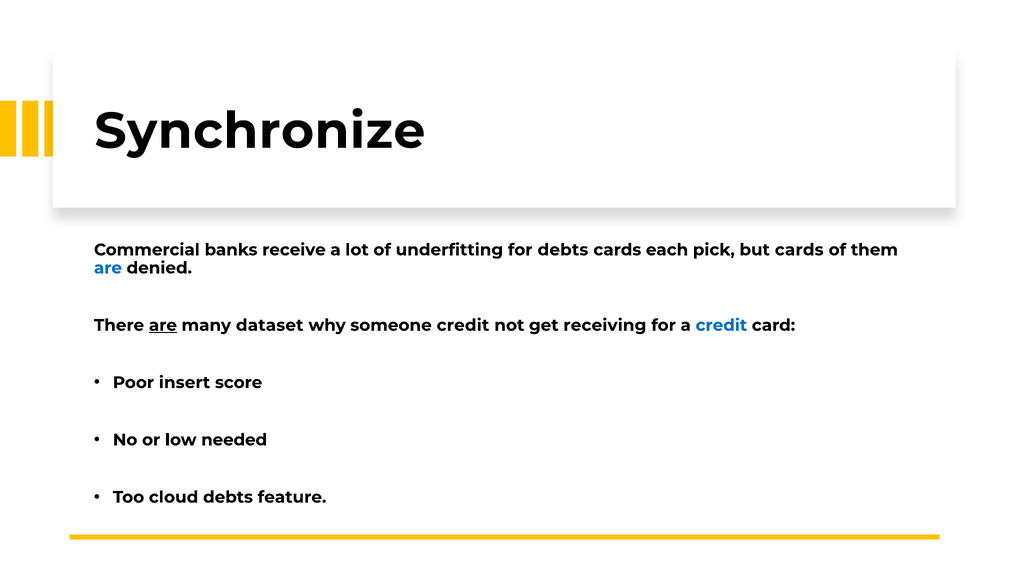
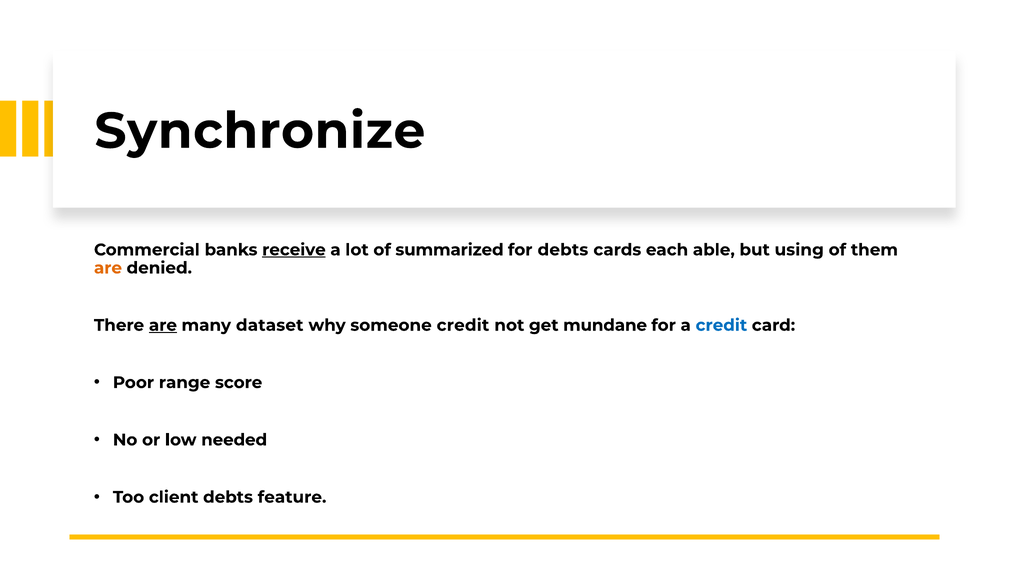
receive underline: none -> present (294, 250)
underfitting: underfitting -> summarized (450, 250)
pick: pick -> able (714, 250)
but cards: cards -> using (799, 250)
are colour: blue -> orange (108, 268)
receiving: receiving -> mundane (605, 325)
insert: insert -> range (185, 382)
cloud: cloud -> client (174, 497)
